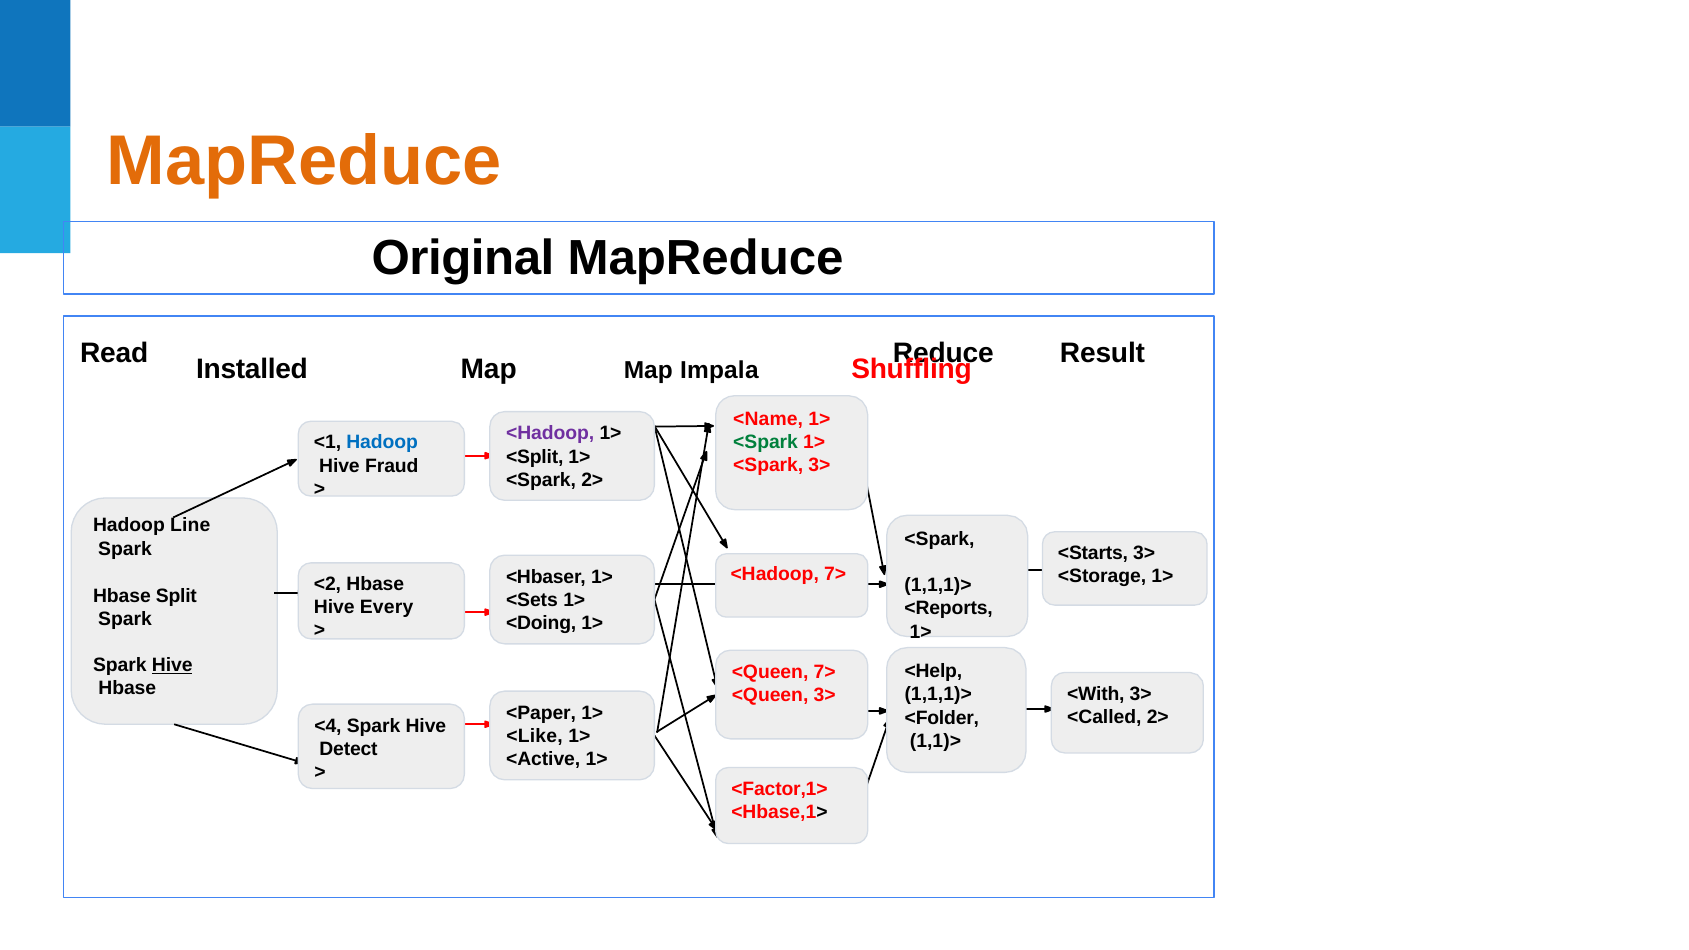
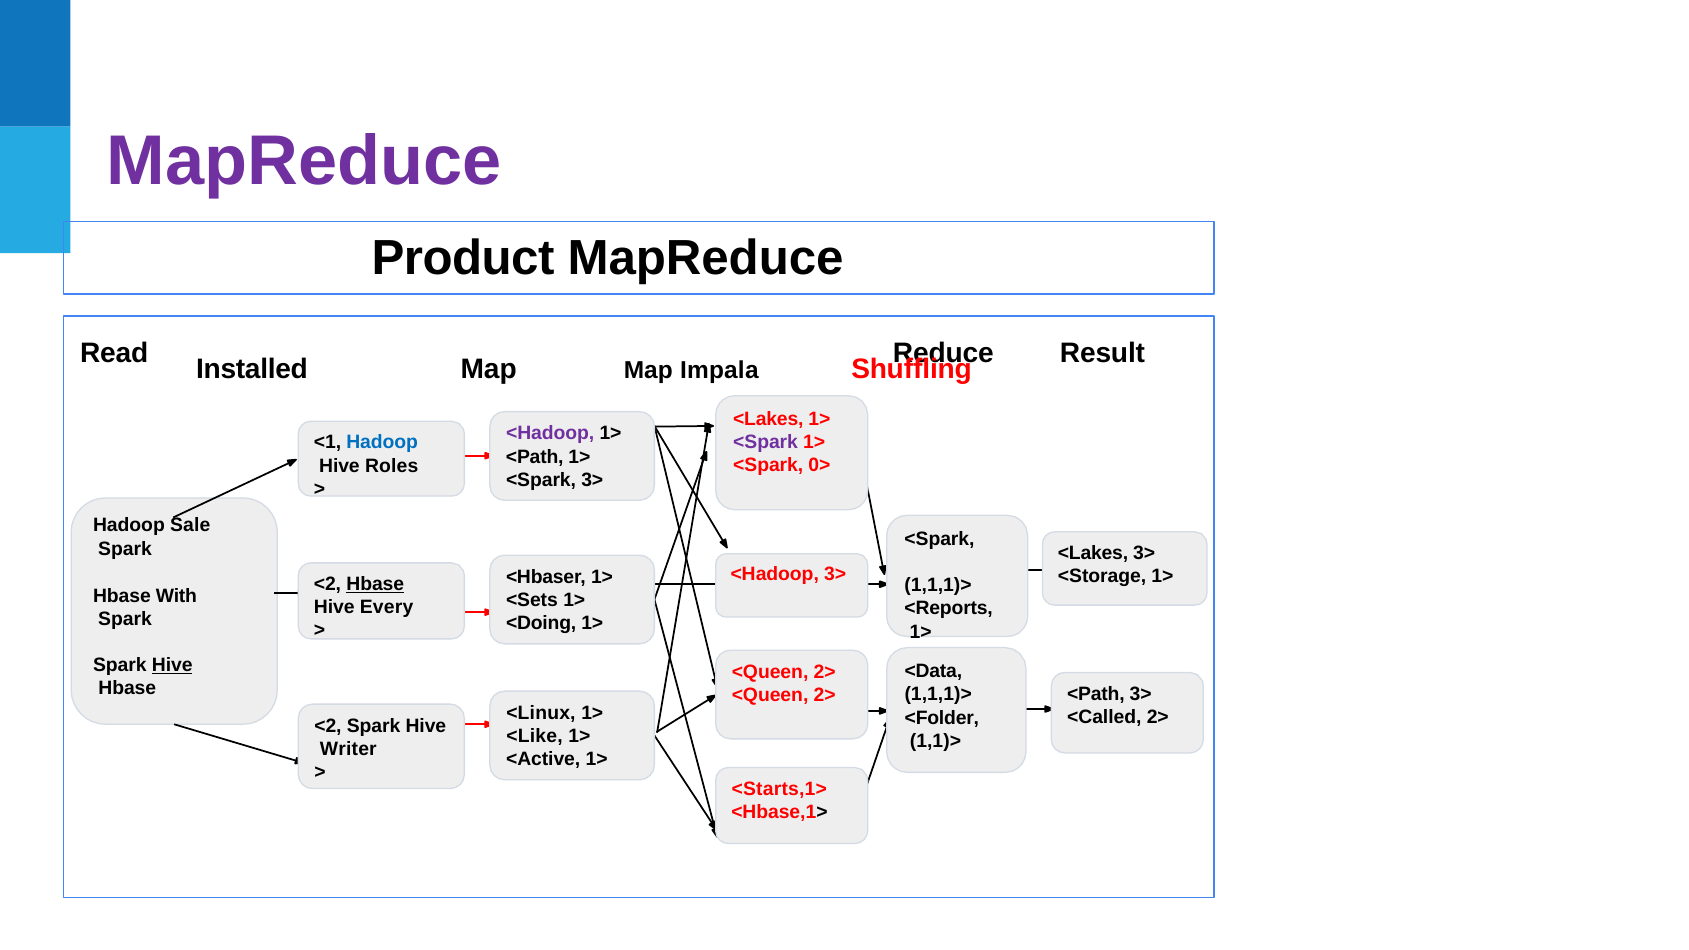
MapReduce colour: orange -> purple (304, 161)
Original: Original -> Product (463, 258)
<Name: <Name -> <Lakes (768, 419)
<Spark colour: green -> purple (766, 442)
<Split: <Split -> <Path (535, 457)
<Spark 3>: 3> -> 0> (819, 465)
Fraud: Fraud -> Roles (392, 466)
<Spark 2>: 2> -> 3> (592, 480)
Line: Line -> Sale (190, 525)
<Starts: <Starts -> <Lakes (1093, 553)
<Hadoop 7>: 7> -> 3> (835, 574)
Hbase underline: none -> present (375, 584)
Split: Split -> With (176, 596)
<Help: <Help -> <Data (933, 671)
7>: 7> -> 2> (825, 672)
<With: <With -> <Path (1096, 694)
3>: 3> -> 2> (825, 695)
<Paper: <Paper -> <Linux (541, 713)
<4: <4 -> <2 (328, 726)
Detect: Detect -> Writer (348, 749)
<Factor,1>: <Factor,1> -> <Starts,1> (779, 789)
